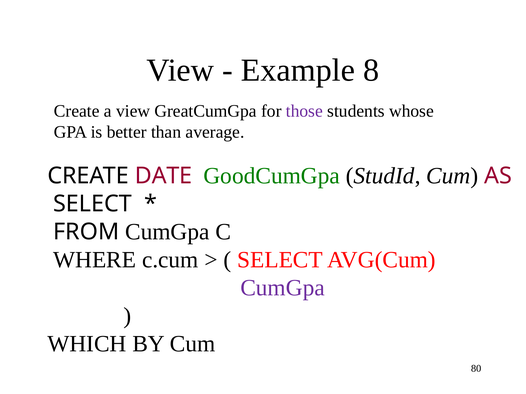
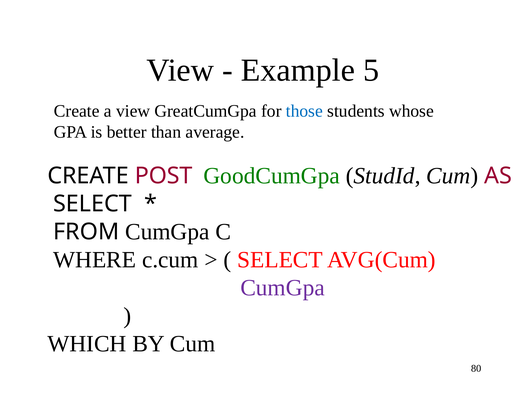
8: 8 -> 5 (371, 70)
those colour: purple -> blue (304, 111)
DATE: DATE -> POST (164, 176)
